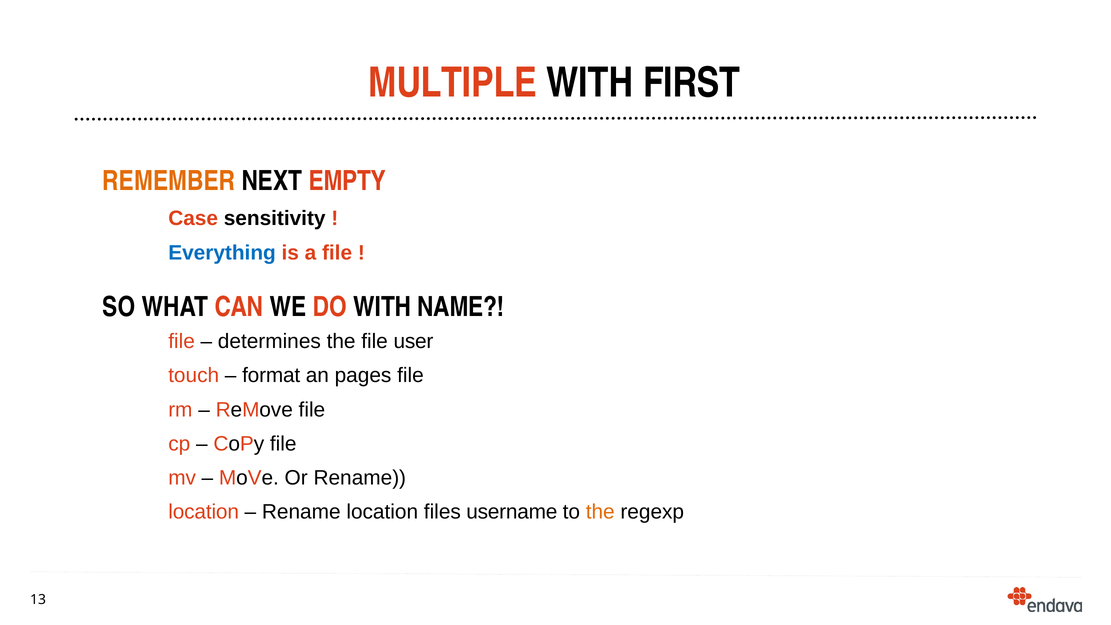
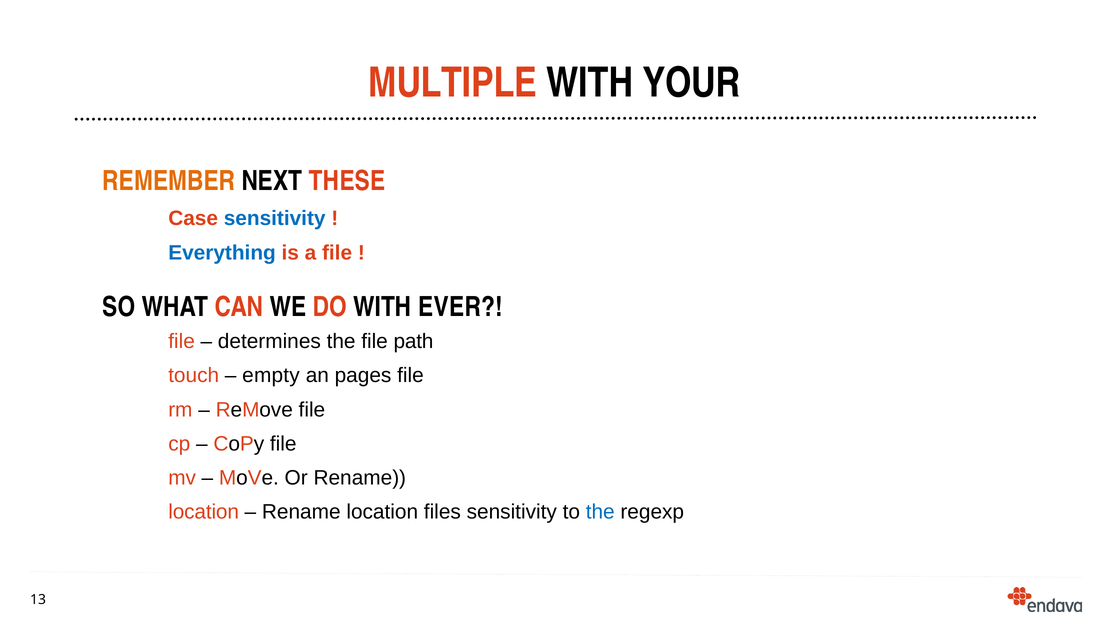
FIRST: FIRST -> YOUR (692, 83)
EMPTY: EMPTY -> THESE (347, 181)
sensitivity colour: black -> blue (275, 219)
NAME: NAME -> EVER (461, 307)
user: user -> path (413, 341)
format: format -> empty (271, 376)
files username: username -> sensitivity (512, 512)
the colour: orange -> blue (600, 512)
